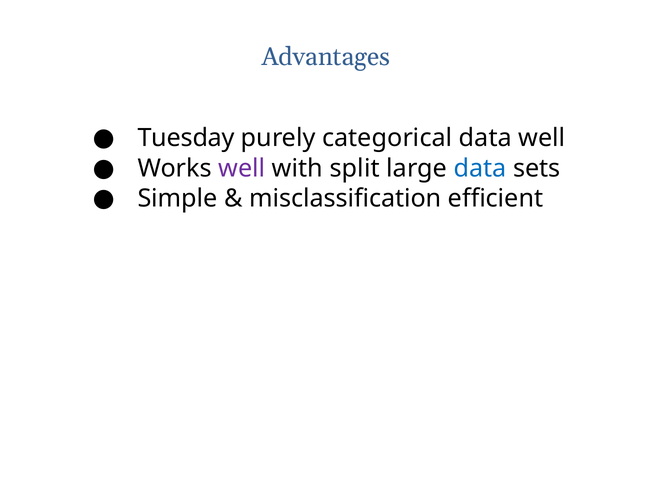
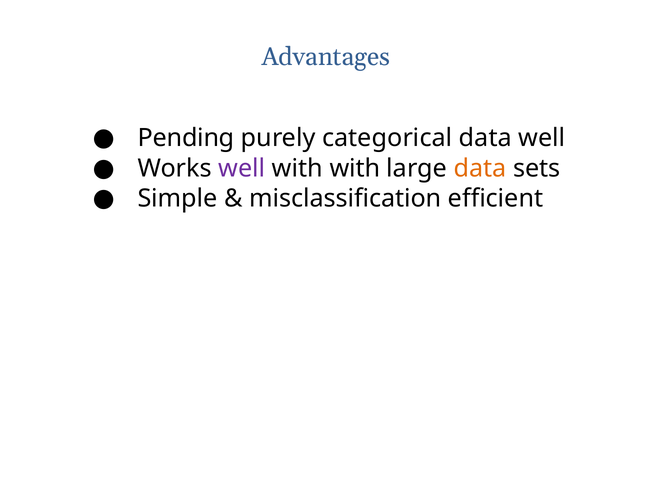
Tuesday: Tuesday -> Pending (186, 138)
with split: split -> with (355, 168)
data colour: blue -> orange (480, 168)
